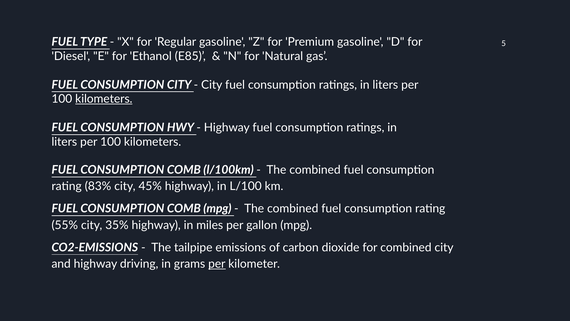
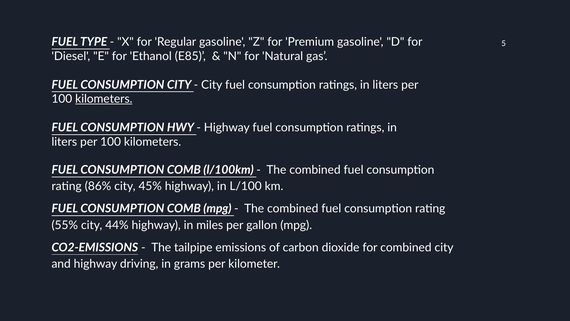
83%: 83% -> 86% (98, 186)
35%: 35% -> 44% (117, 225)
per underline: present -> none (217, 264)
